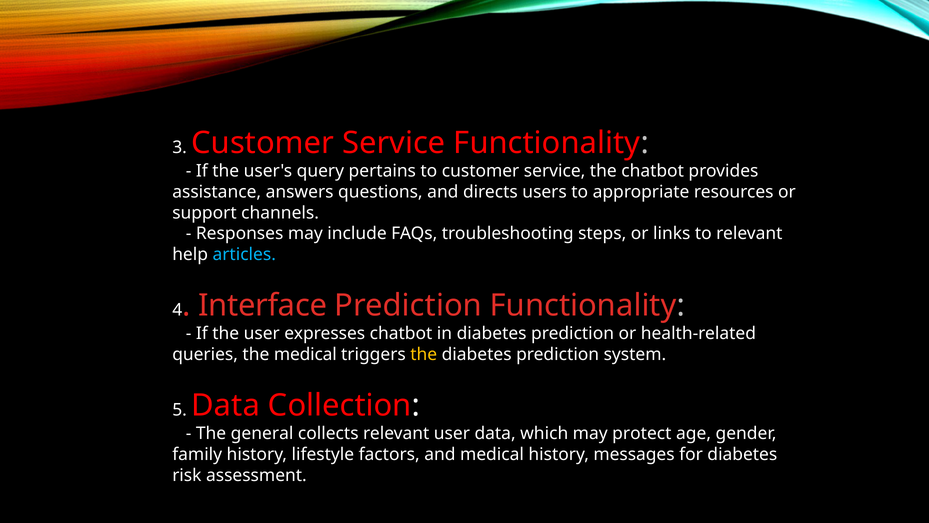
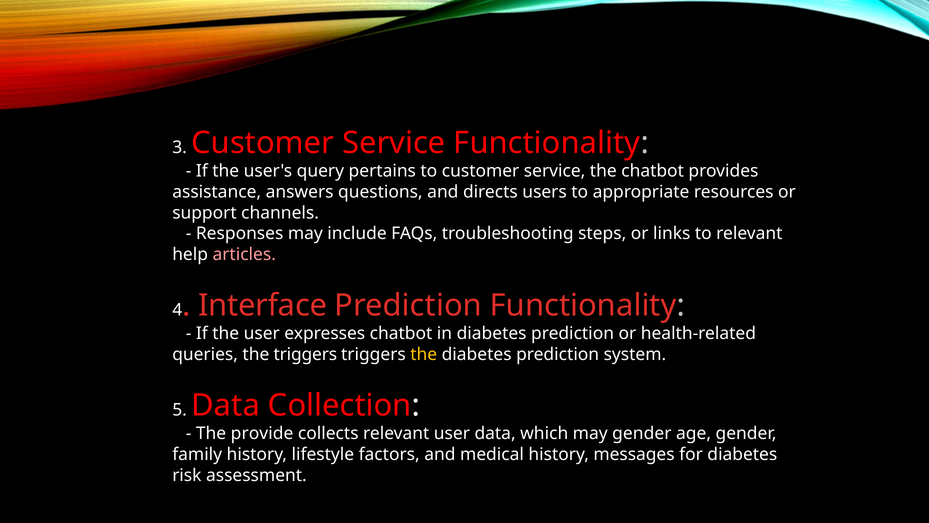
articles colour: light blue -> pink (244, 254)
the medical: medical -> triggers (305, 354)
general: general -> provide (262, 433)
may protect: protect -> gender (642, 433)
